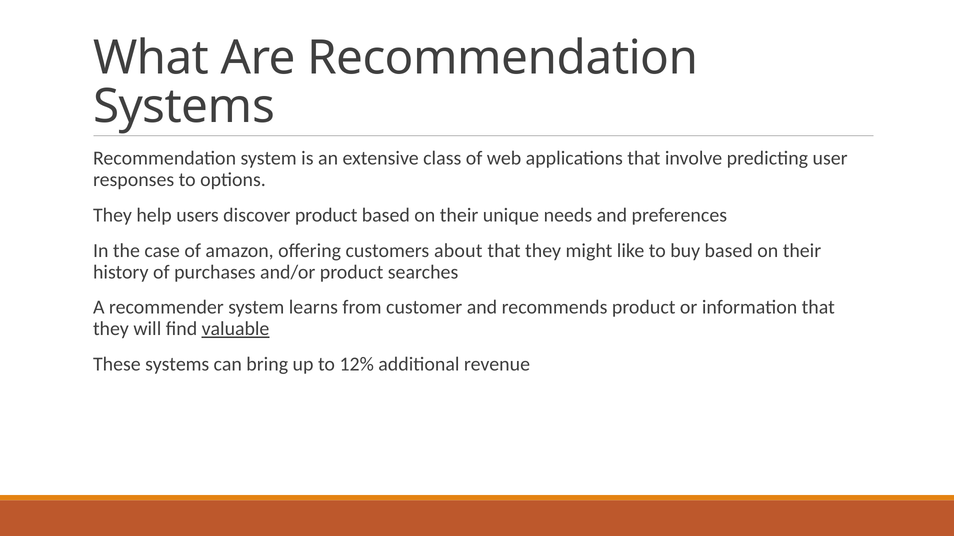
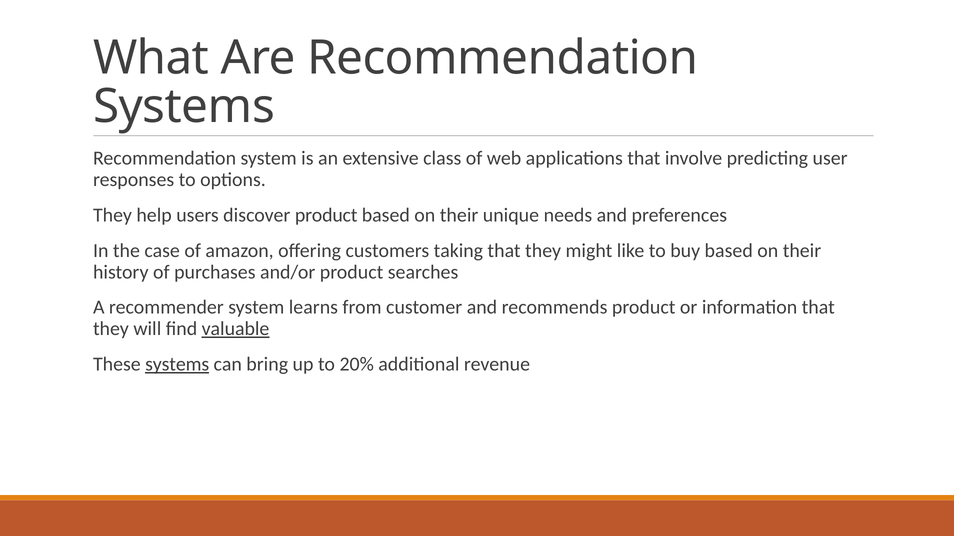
about: about -> taking (458, 251)
systems underline: none -> present (177, 365)
12%: 12% -> 20% (357, 365)
